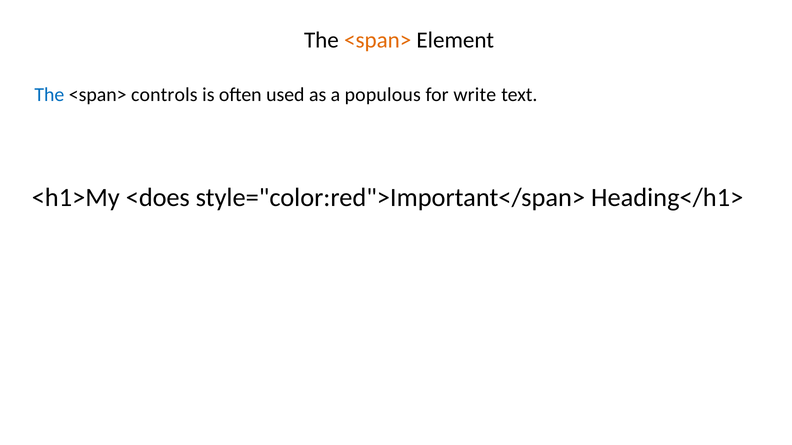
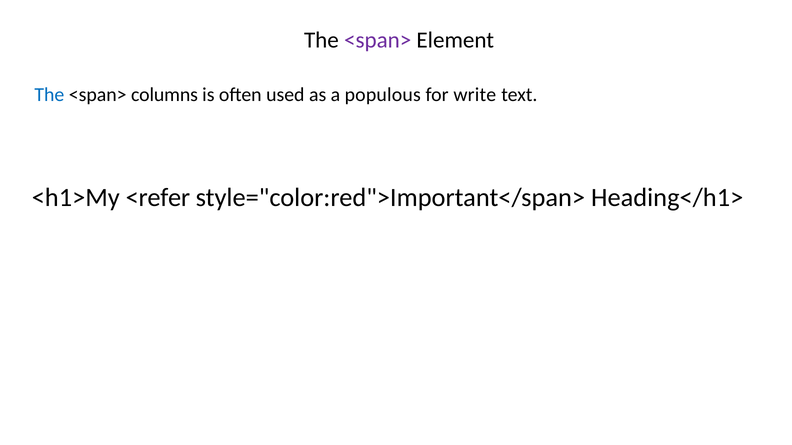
<span> colour: orange -> purple (378, 40)
controls: controls -> columns (164, 95)
<does: <does -> <refer (158, 198)
